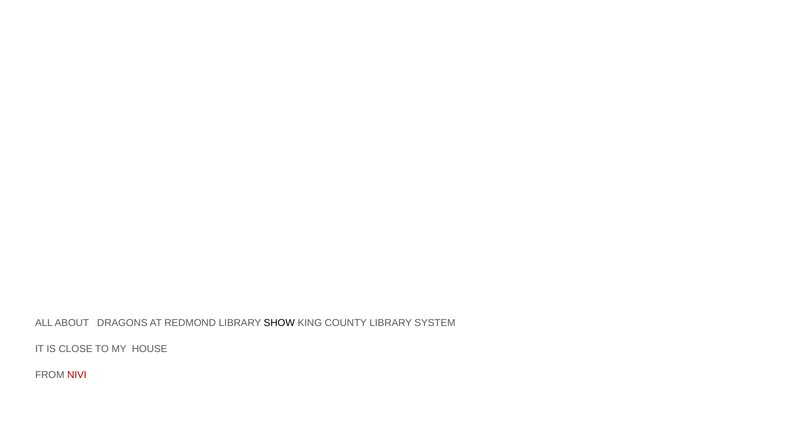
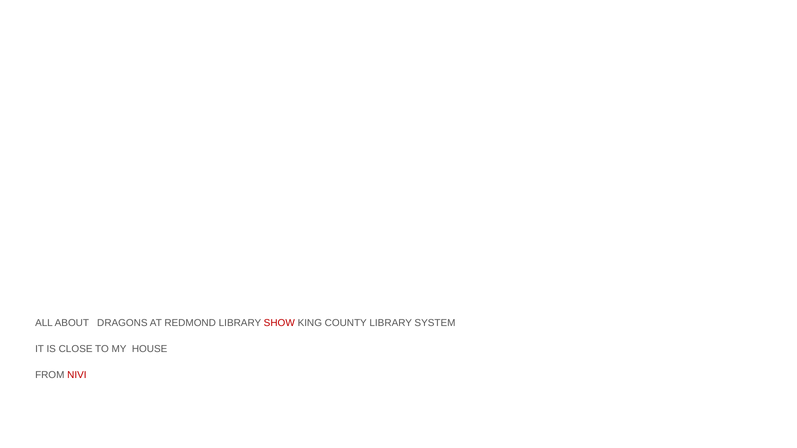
SHOW colour: black -> red (279, 323)
